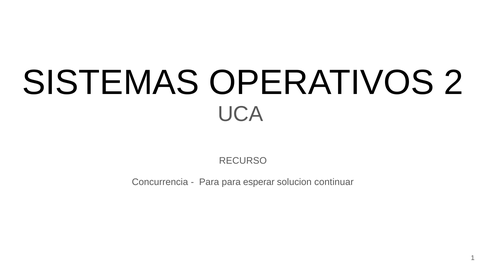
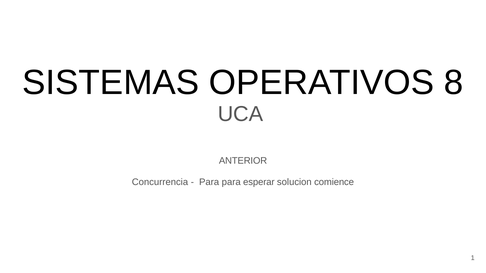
2: 2 -> 8 (454, 83)
RECURSO: RECURSO -> ANTERIOR (243, 161)
continuar: continuar -> comience (334, 182)
